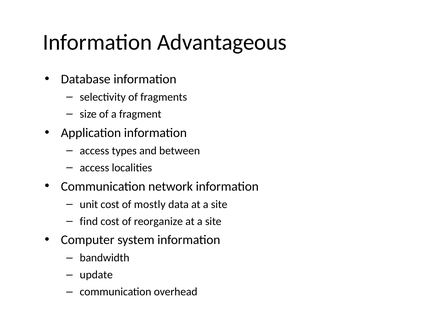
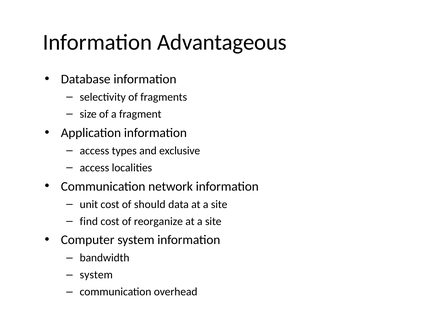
between: between -> exclusive (180, 151)
mostly: mostly -> should (150, 204)
update: update -> system (96, 275)
